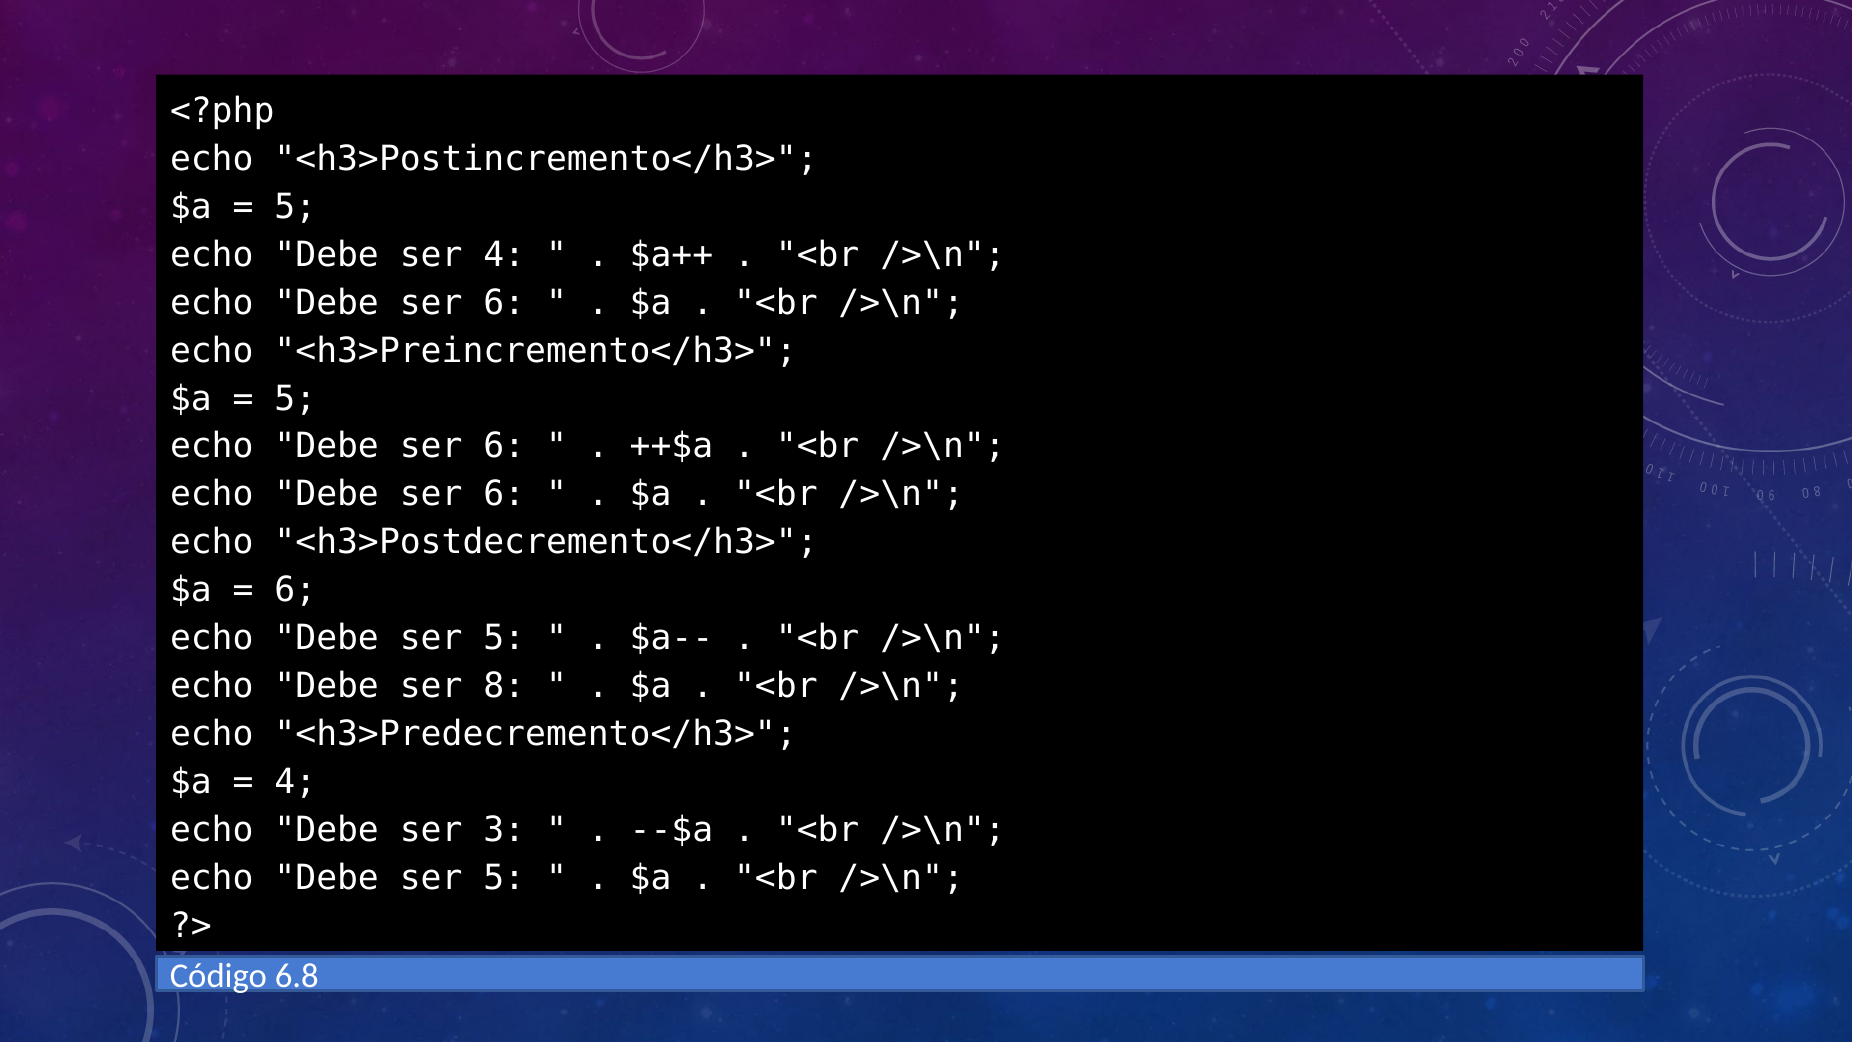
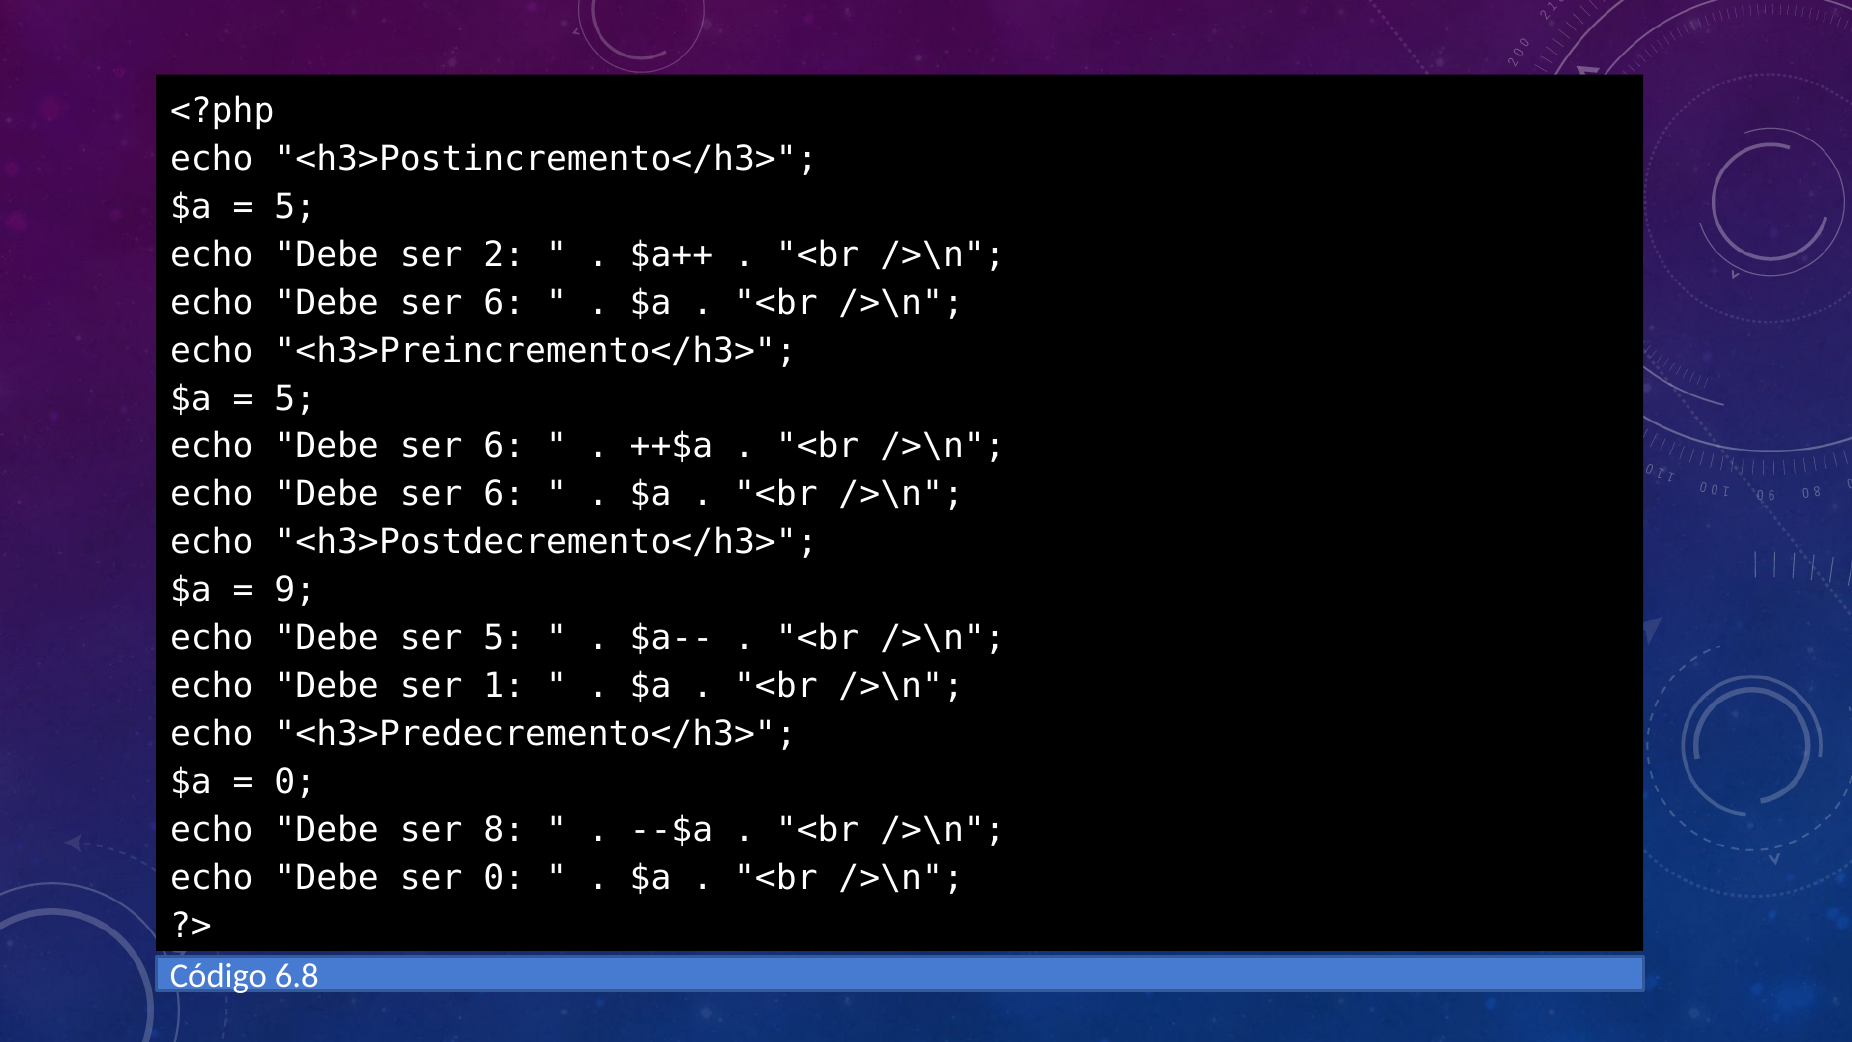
ser 4: 4 -> 2 (504, 255)
6: 6 -> 9 (295, 590)
8: 8 -> 1 (504, 686)
4: 4 -> 0 (295, 782)
3: 3 -> 8 (504, 830)
5: 5 -> 0 (504, 878)
